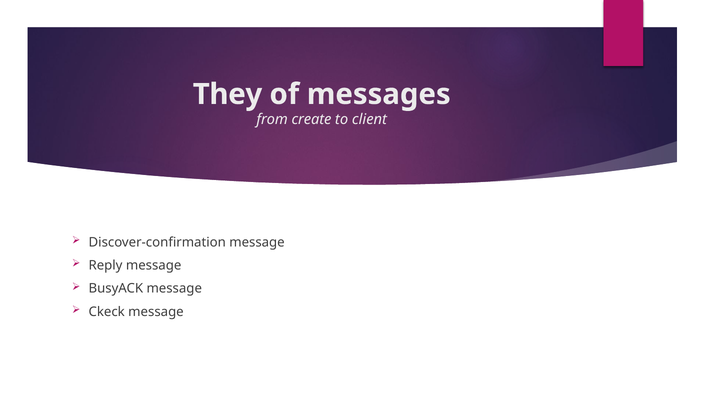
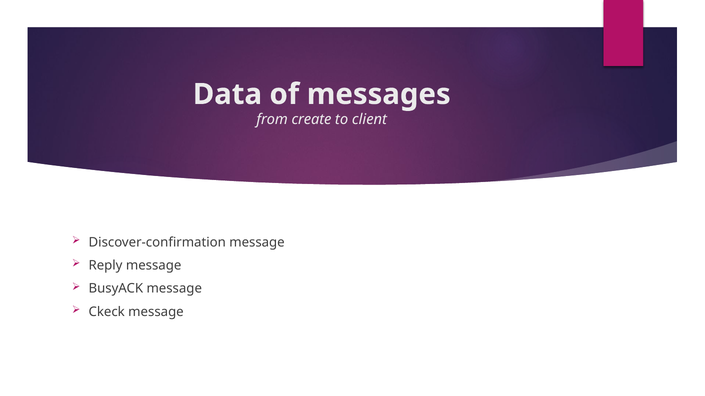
They: They -> Data (227, 94)
